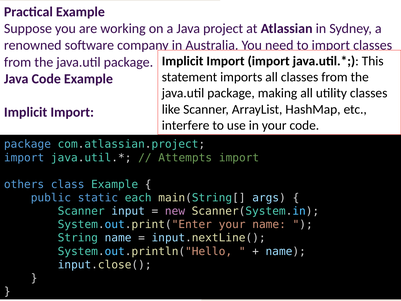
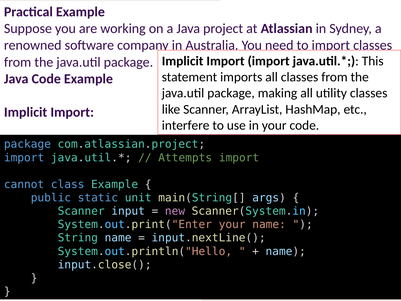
others: others -> cannot (24, 184)
each: each -> unit (138, 198)
